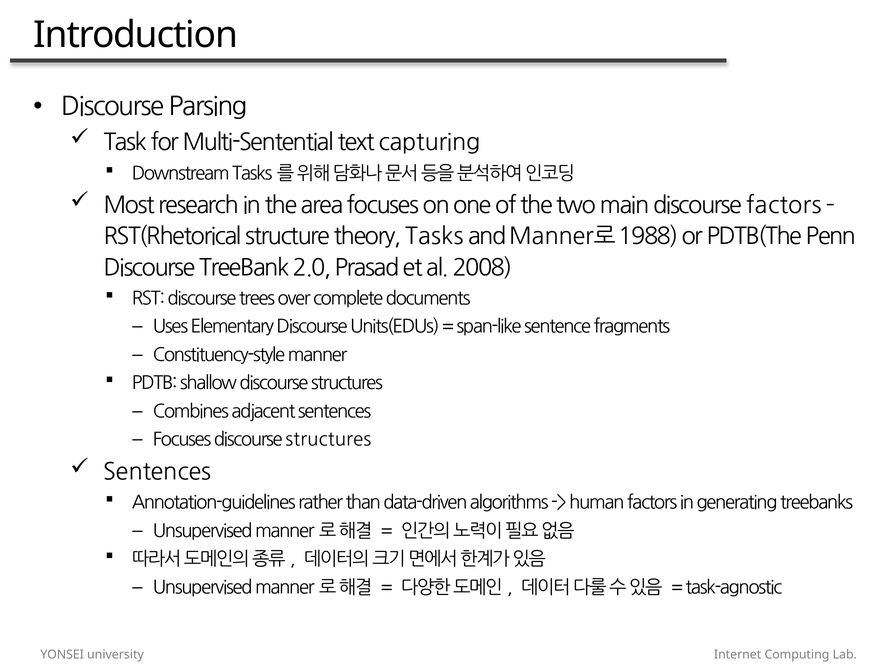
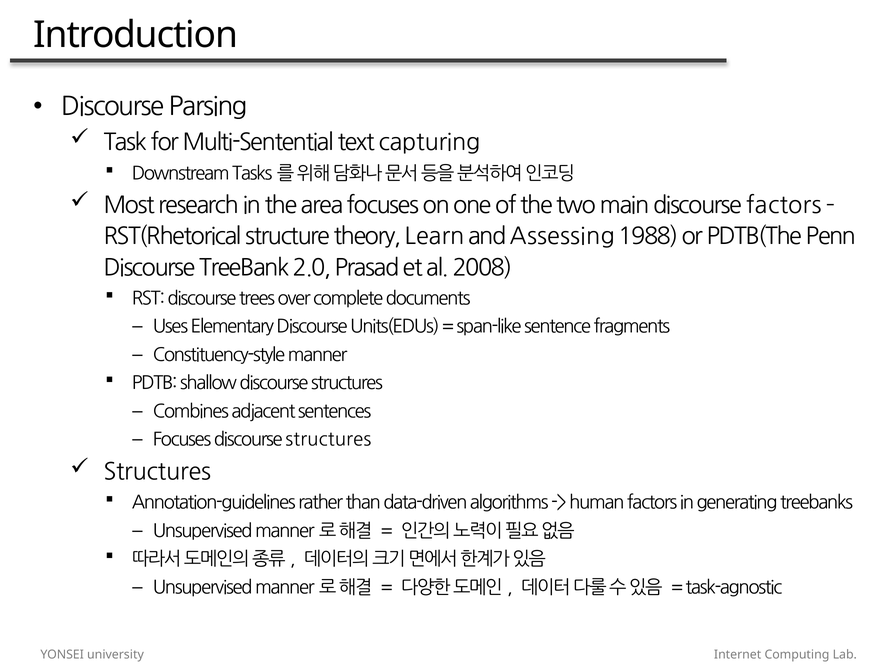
Tasks: Tasks -> Learn (435, 237)
and Manner로: Manner로 -> Assessing (562, 237)
Sentences: Sentences -> Structures (157, 472)
